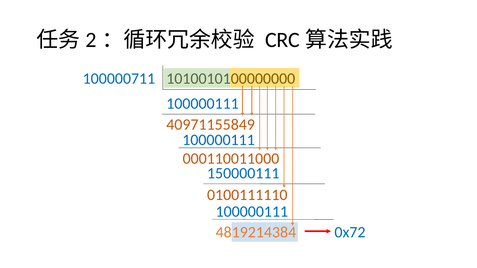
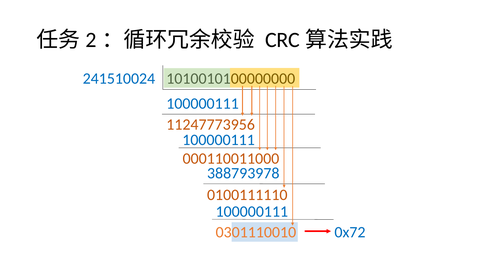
100000711: 100000711 -> 241510024 (119, 79)
40971155849: 40971155849 -> 11247773956 (211, 125)
150000111: 150000111 -> 388793978 (243, 174)
4819214384: 4819214384 -> 0301110010 (256, 233)
